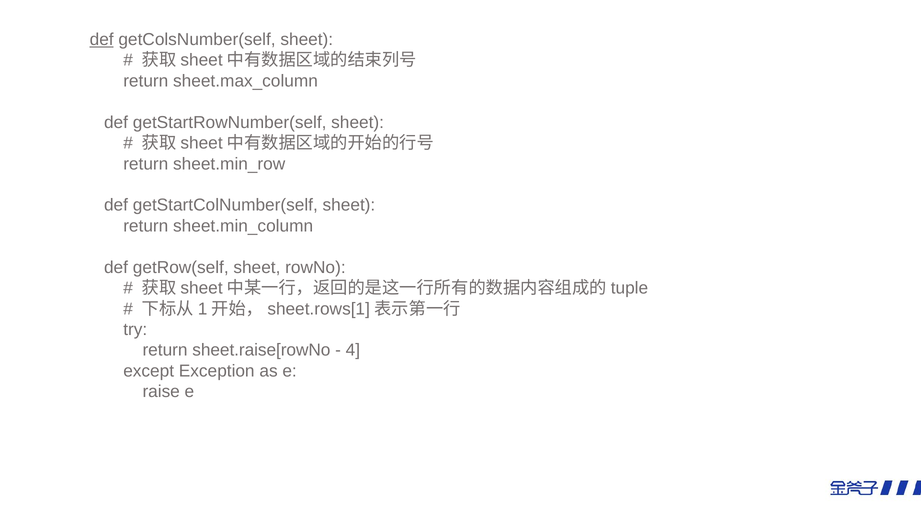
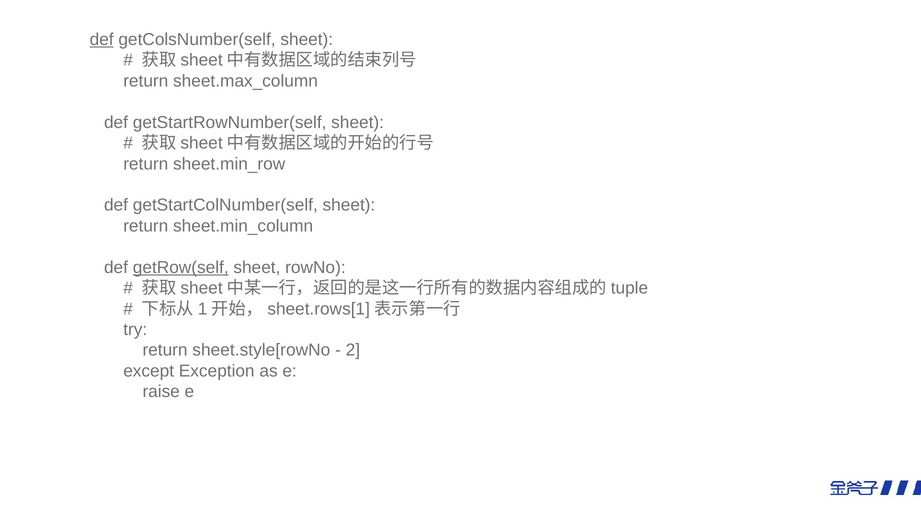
getRow(self underline: none -> present (181, 267)
sheet.raise[rowNo: sheet.raise[rowNo -> sheet.style[rowNo (261, 350)
4: 4 -> 2 (353, 350)
